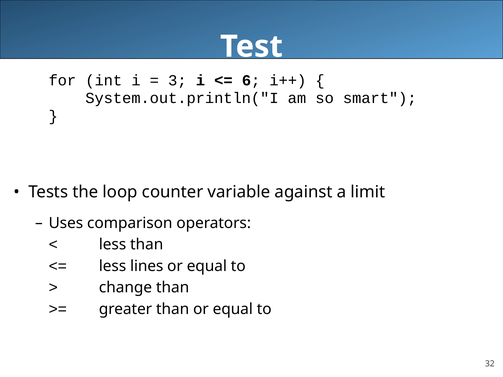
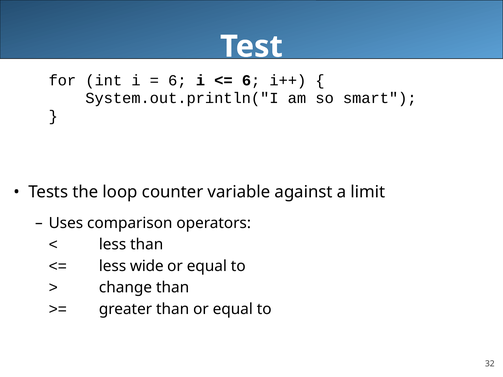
3: 3 -> 6 (177, 80)
lines: lines -> wide (147, 266)
